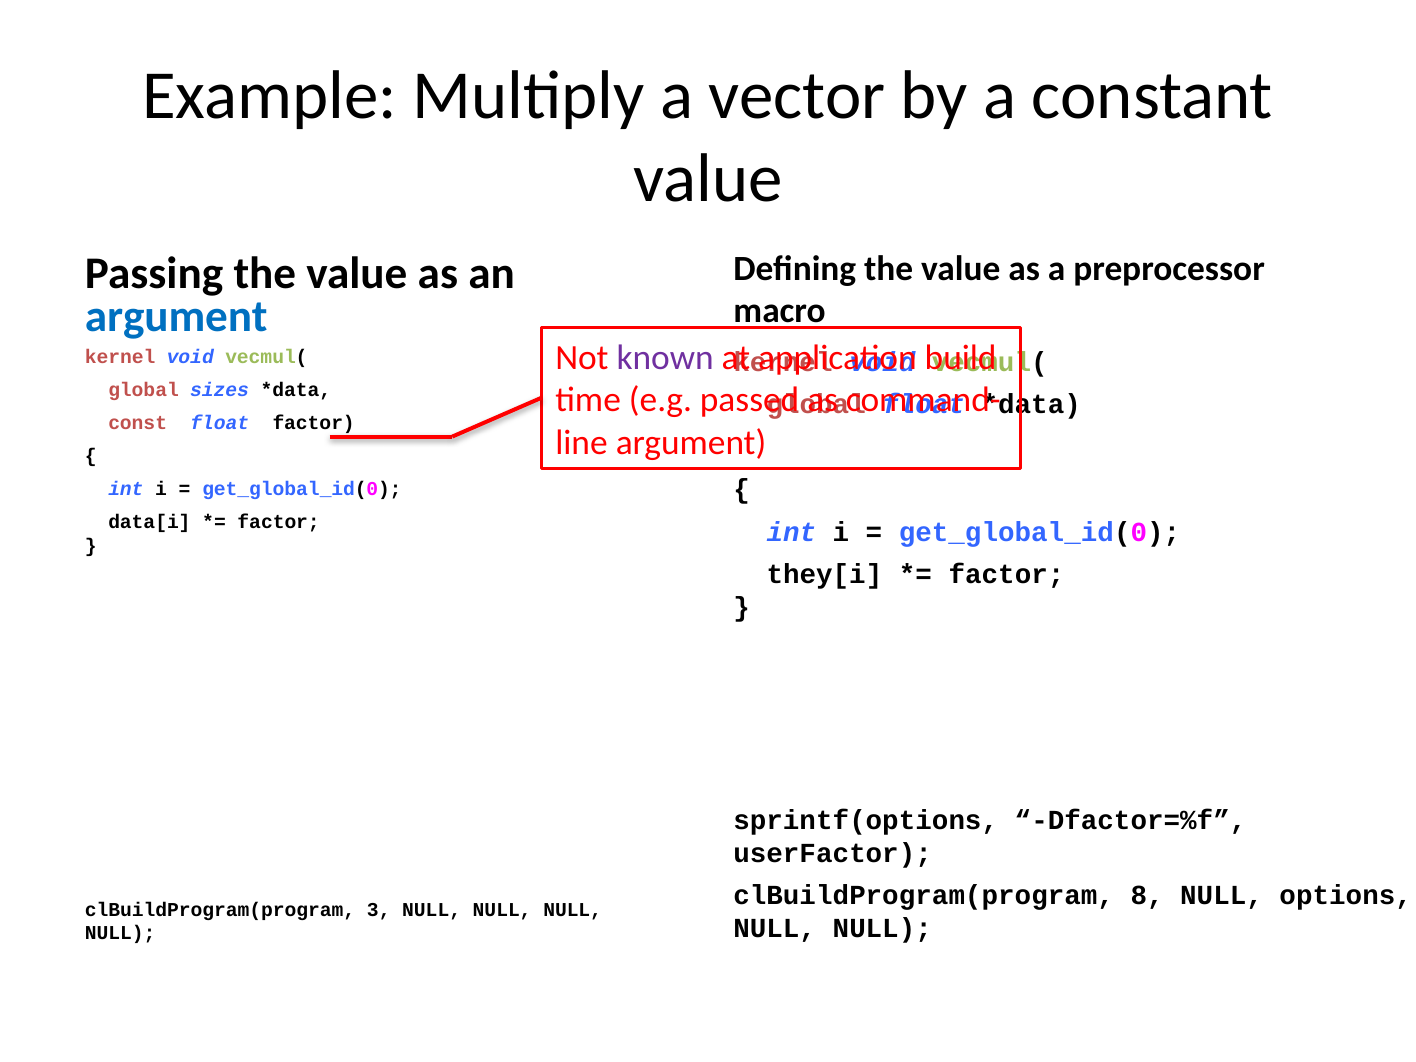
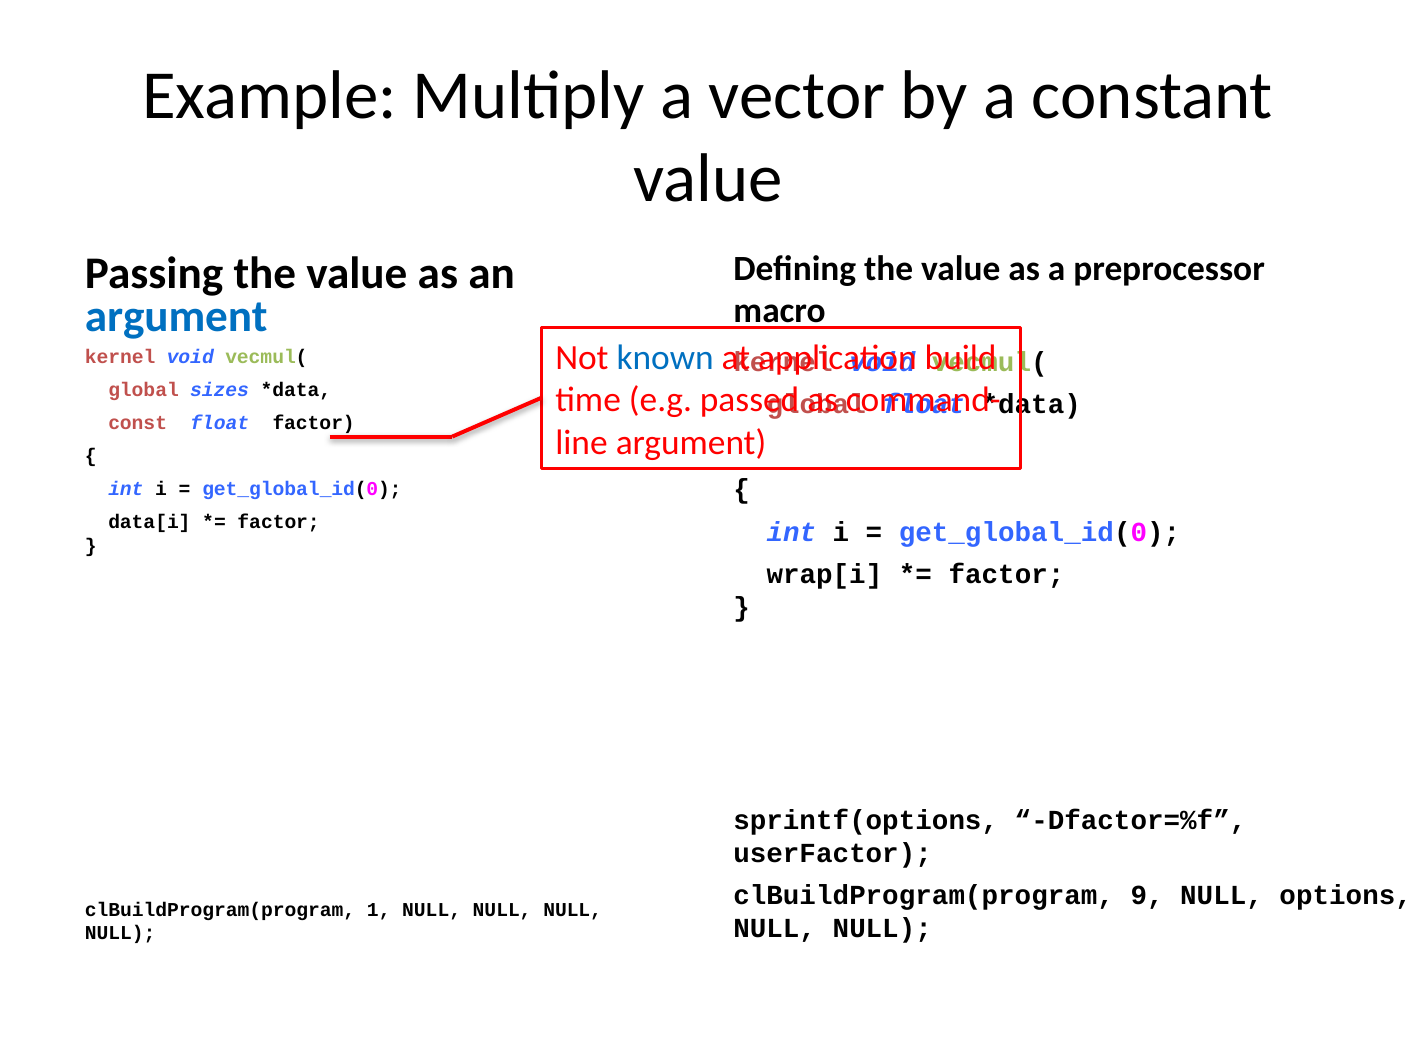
known colour: purple -> blue (665, 358)
they[i: they[i -> wrap[i (824, 575)
8: 8 -> 9 (1147, 896)
3: 3 -> 1 (379, 910)
